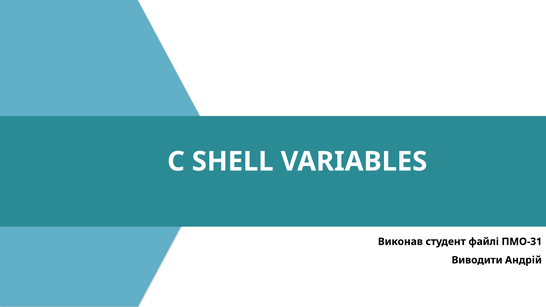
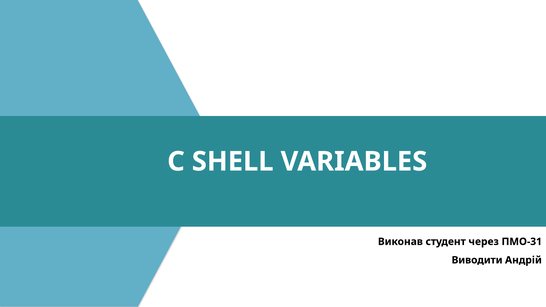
файлі: файлі -> через (484, 242)
